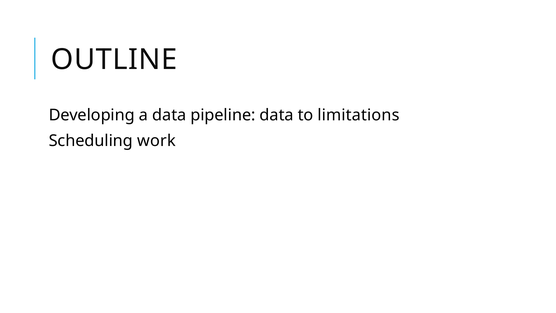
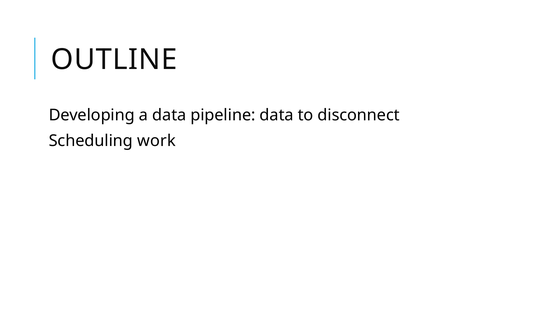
limitations: limitations -> disconnect (359, 115)
